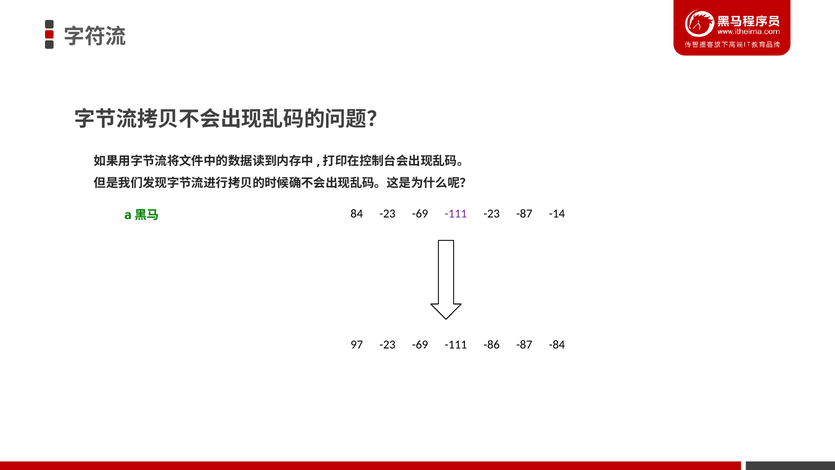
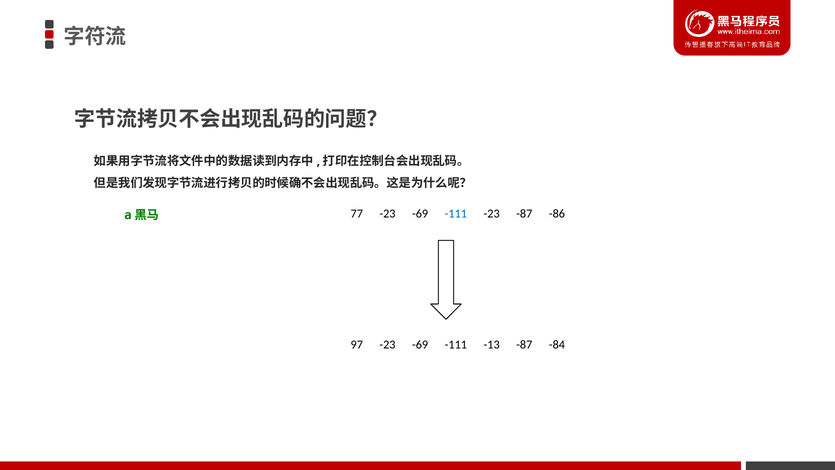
84: 84 -> 77 (357, 214)
-111 colour: purple -> blue (456, 214)
-14: -14 -> -86 (557, 214)
-86: -86 -> -13 (492, 345)
